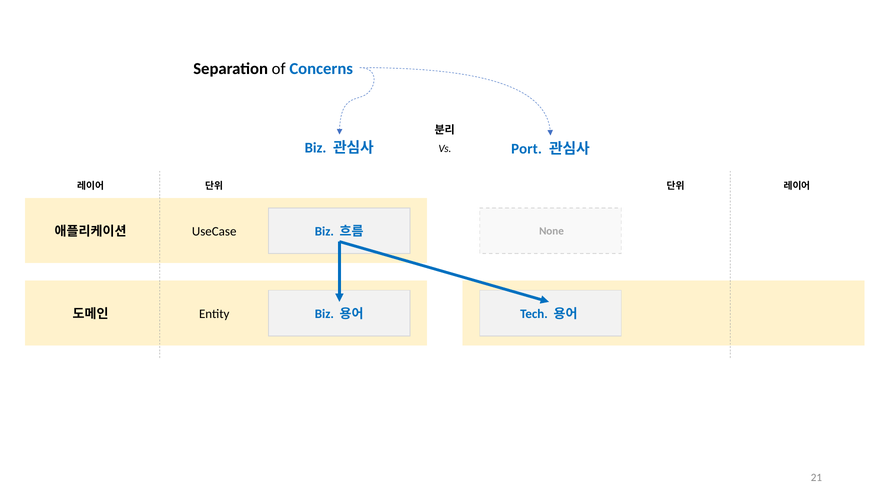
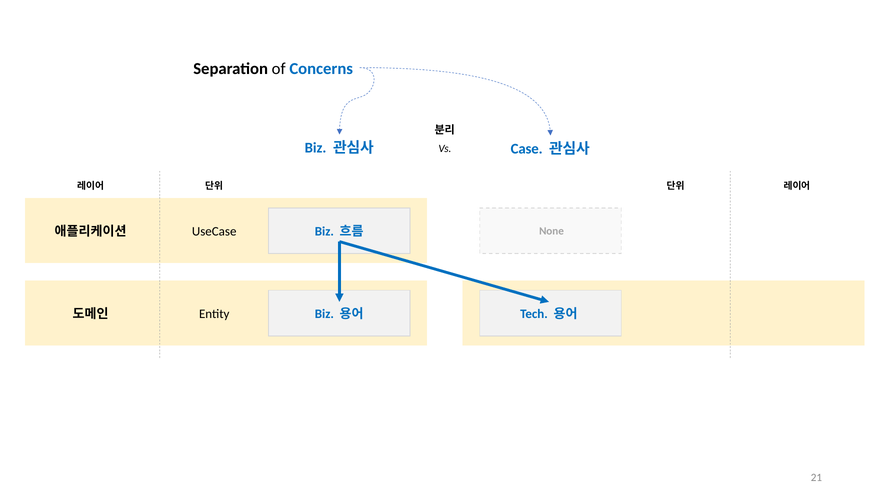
Port: Port -> Case (527, 149)
